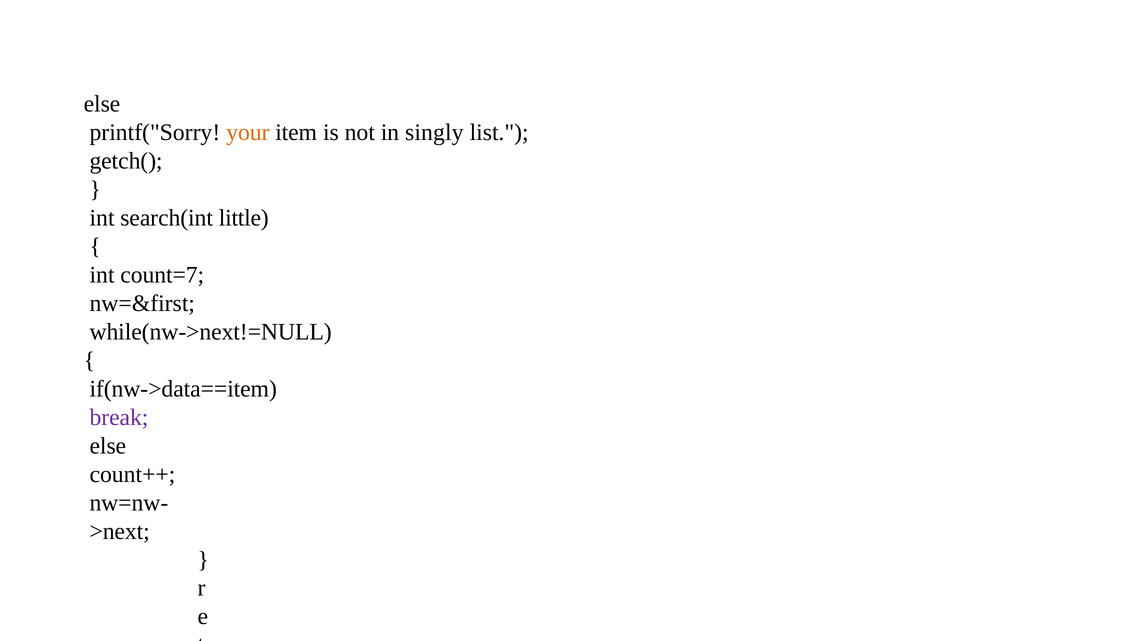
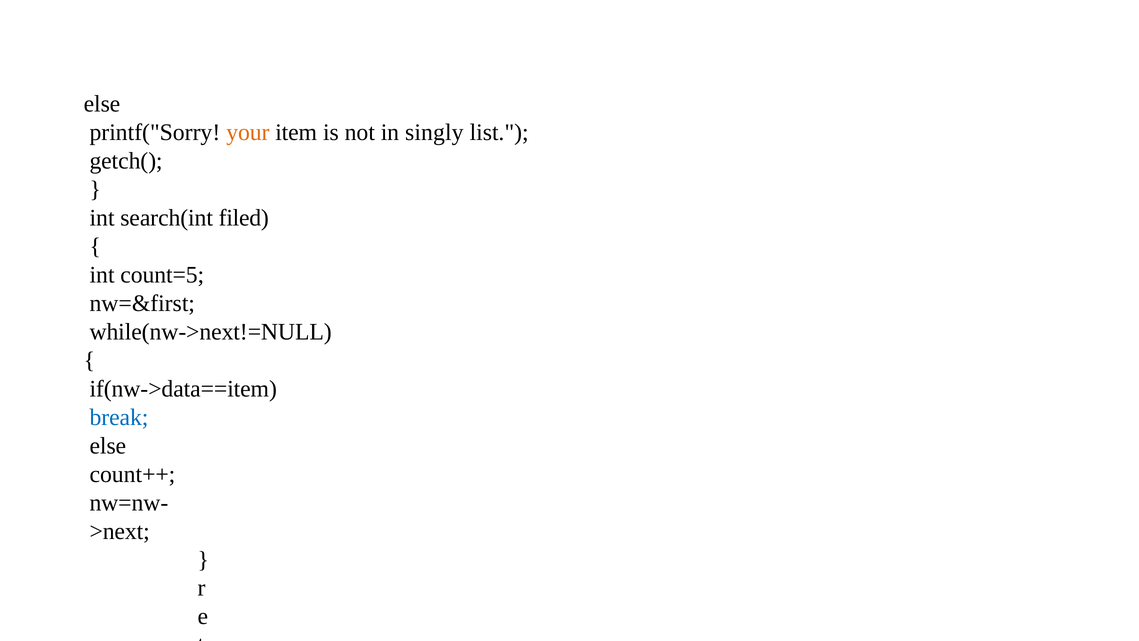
little: little -> filed (244, 218)
count=7: count=7 -> count=5 (162, 275)
break colour: purple -> blue (119, 417)
